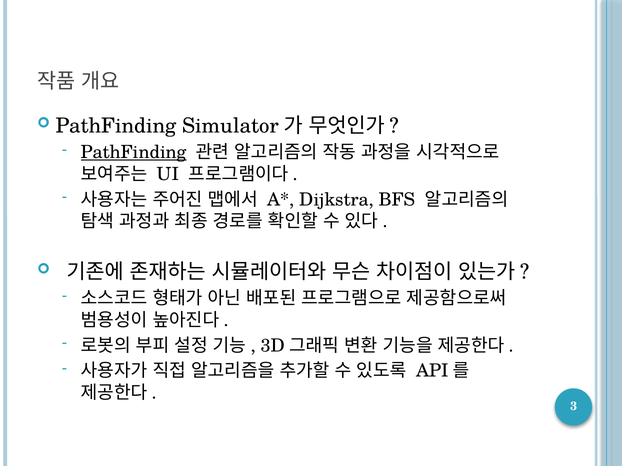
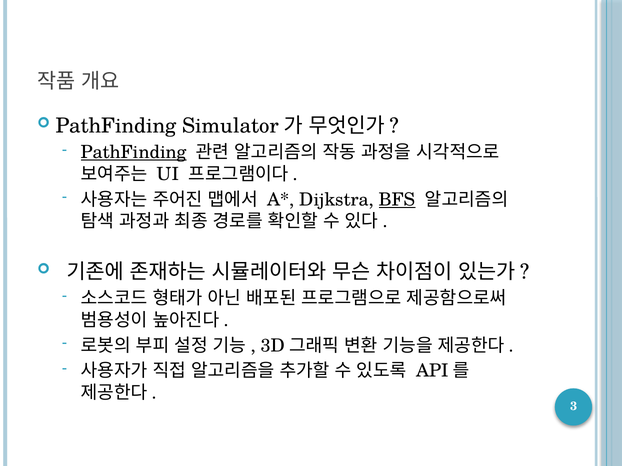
BFS underline: none -> present (397, 200)
